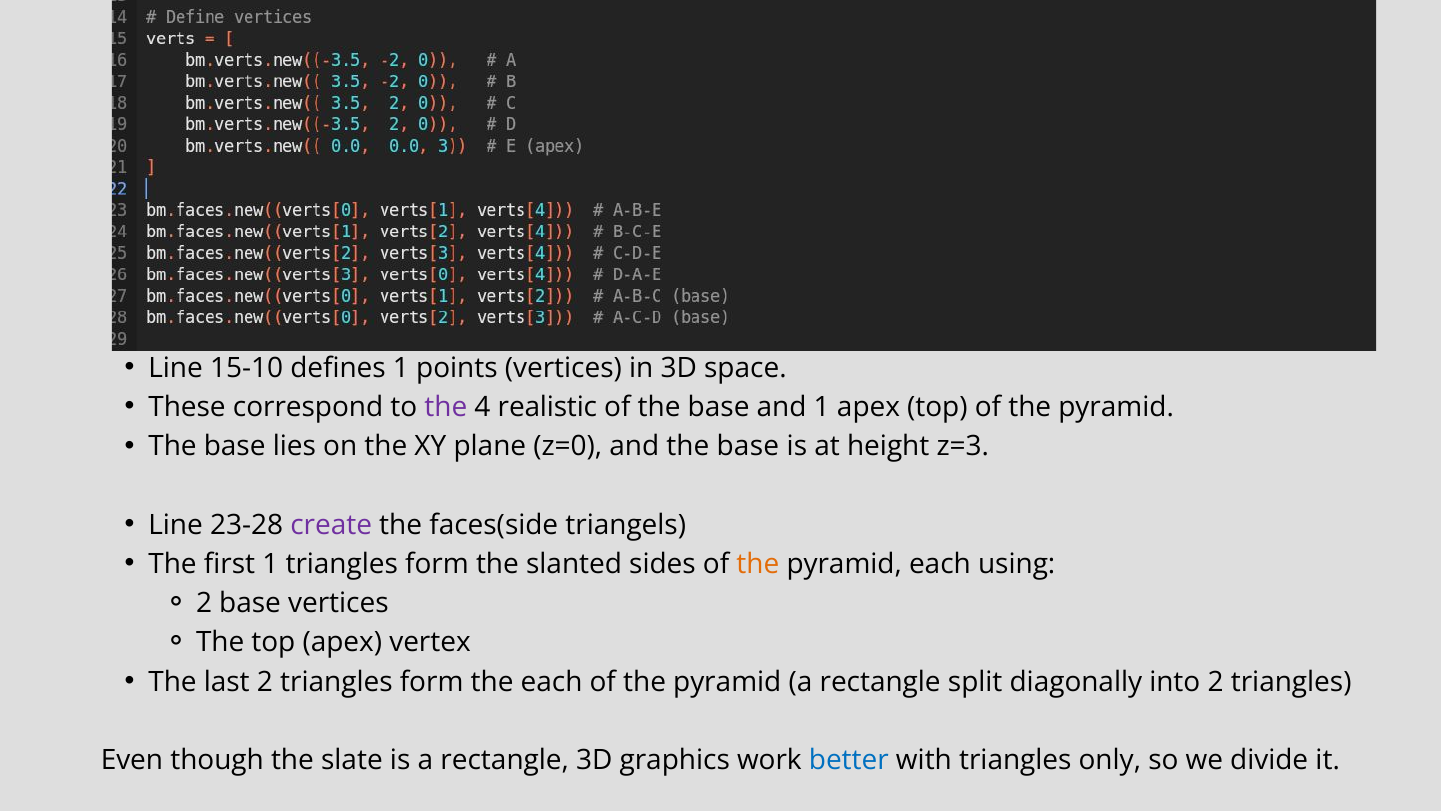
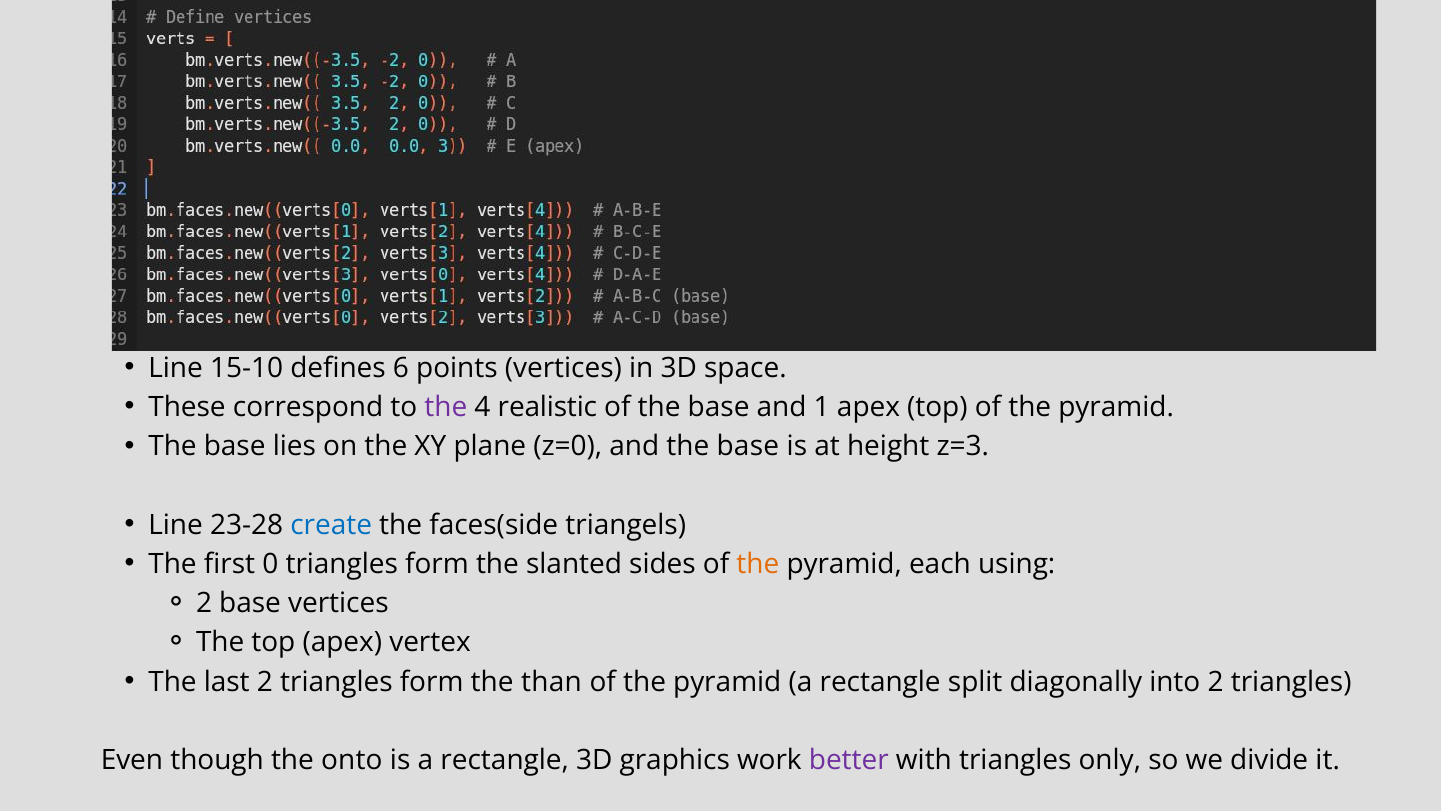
defines 1: 1 -> 6 (401, 368)
create colour: purple -> blue (331, 525)
first 1: 1 -> 0 (270, 564)
the each: each -> than (551, 682)
slate: slate -> onto (352, 760)
better colour: blue -> purple (849, 760)
